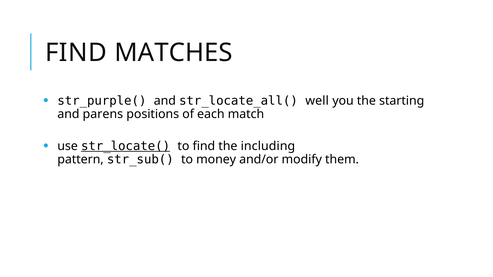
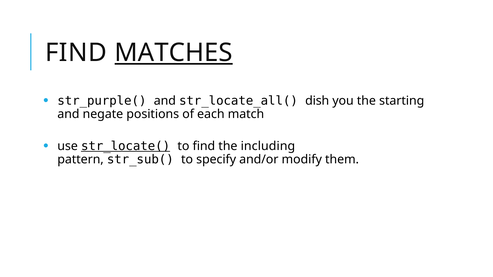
MATCHES underline: none -> present (174, 53)
well: well -> dish (317, 101)
parens: parens -> negate (103, 114)
money: money -> specify (216, 160)
